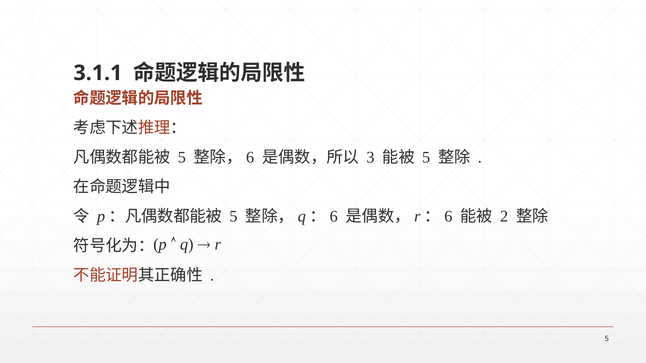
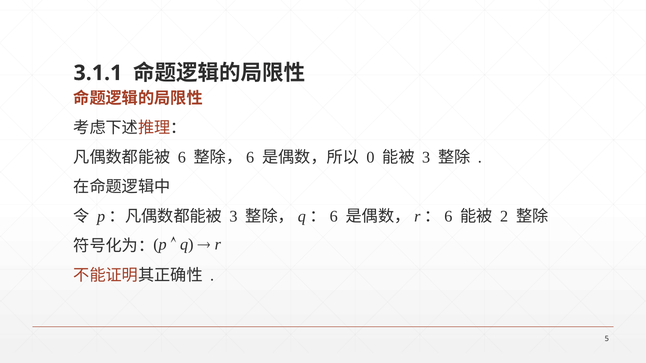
5: 5 -> 6 (182, 157)
3: 3 -> 0 (370, 157)
5: 5 -> 3 (426, 157)
5: 5 -> 3 (234, 216)
